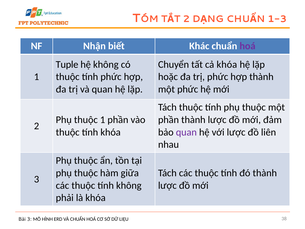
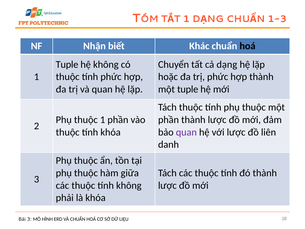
2: 2 -> 1 (186, 19)
hoá colour: purple -> black (247, 46)
cả khóa: khóa -> dạng (227, 64)
một phức: phức -> tuple (188, 89)
nhau: nhau -> danh (168, 144)
